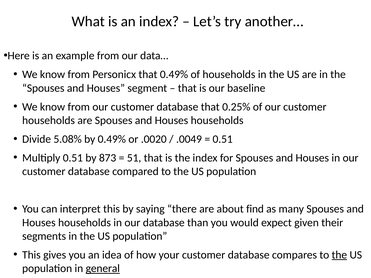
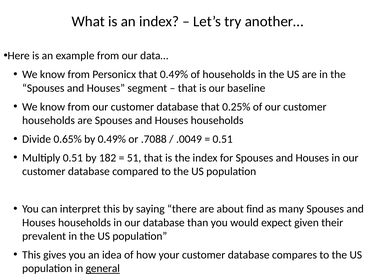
5.08%: 5.08% -> 0.65% (68, 139)
.0020: .0020 -> .7088 (154, 139)
873: 873 -> 182 (108, 158)
segments: segments -> prevalent (44, 236)
the underline: present -> none (339, 255)
